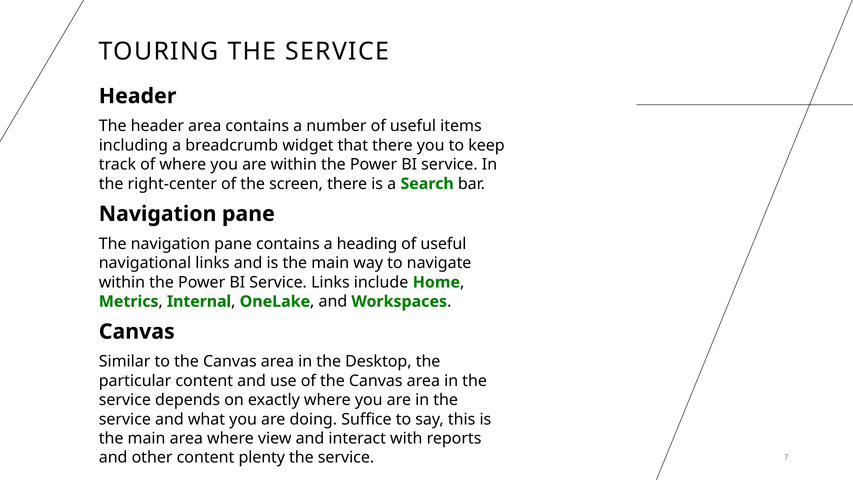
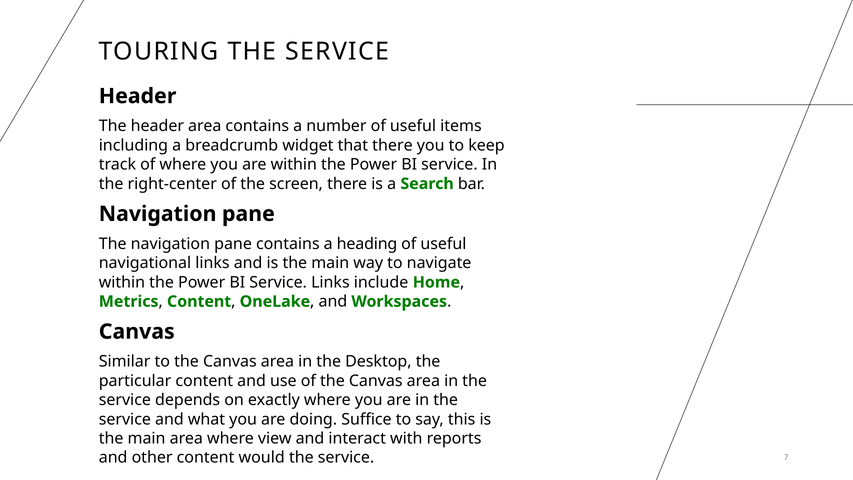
Internal: Internal -> Content (199, 301)
plenty: plenty -> would (262, 458)
